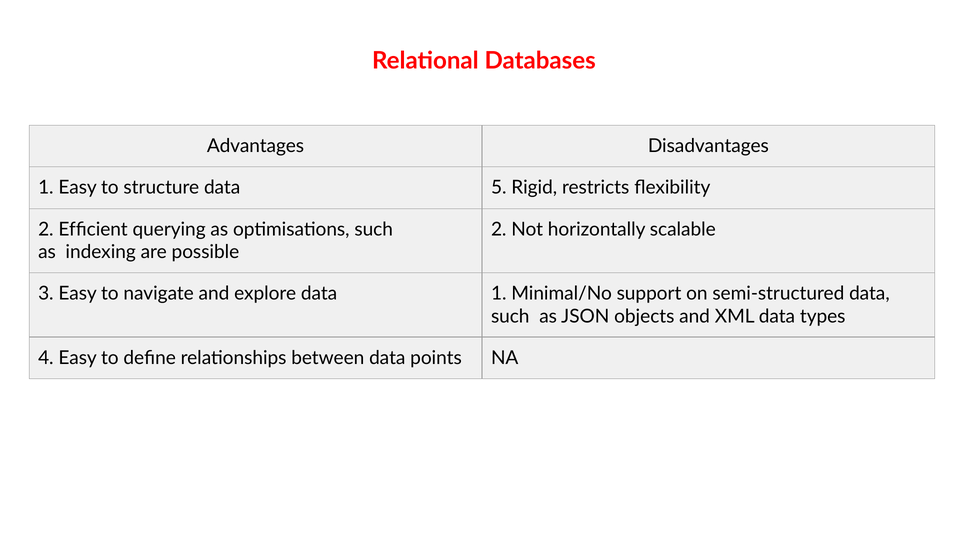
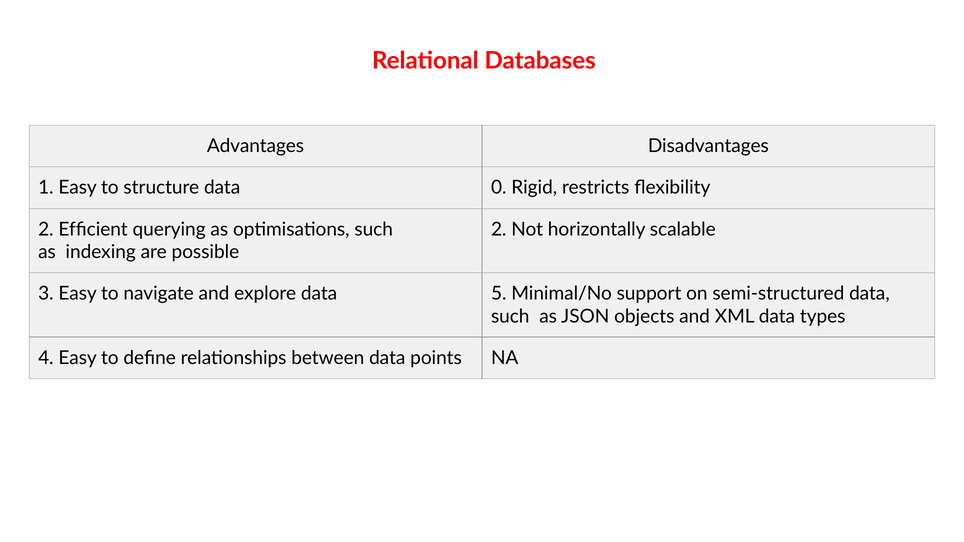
5: 5 -> 0 (499, 188)
data 1: 1 -> 5 (499, 294)
